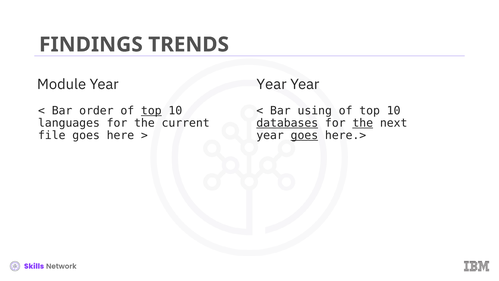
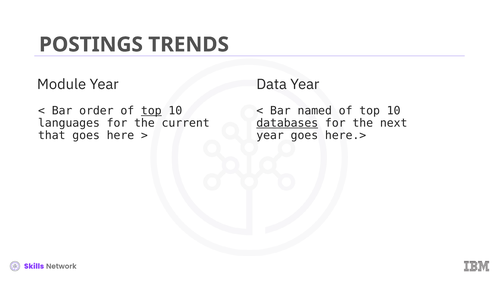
FINDINGS: FINDINGS -> POSTINGS (91, 45)
Year: Year -> Data (272, 84)
using: using -> named (315, 111)
the underline: present -> none (363, 123)
file: file -> that (52, 135)
goes underline: present -> none (304, 135)
